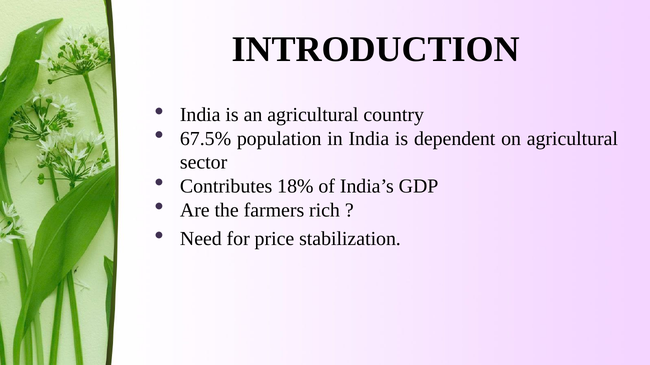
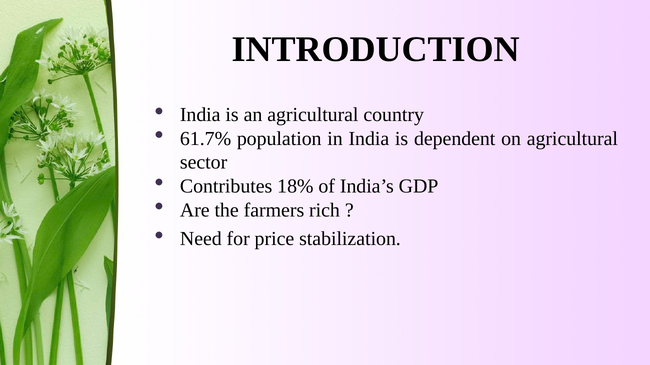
67.5%: 67.5% -> 61.7% (206, 139)
